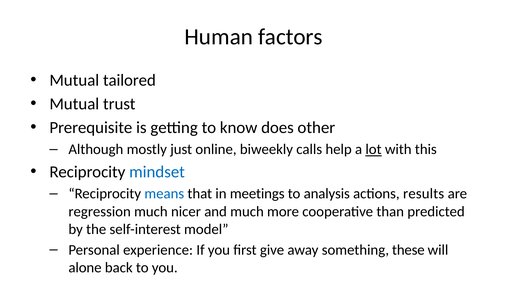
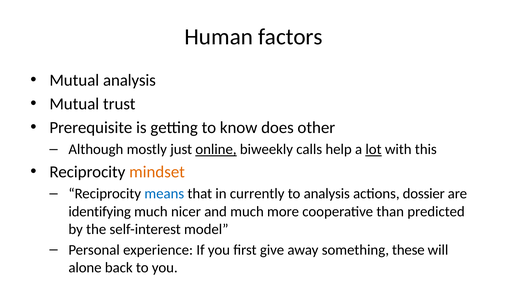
Mutual tailored: tailored -> analysis (129, 80)
online underline: none -> present (216, 150)
mindset colour: blue -> orange (157, 172)
meetings: meetings -> currently (257, 194)
results: results -> dossier (424, 194)
regression: regression -> identifying (100, 212)
